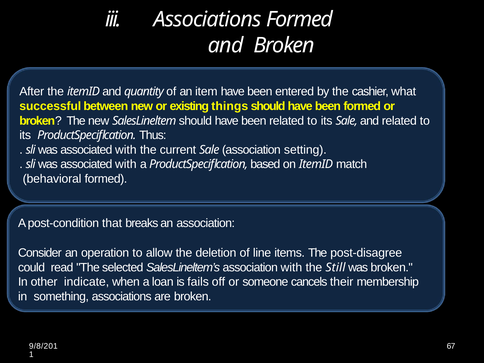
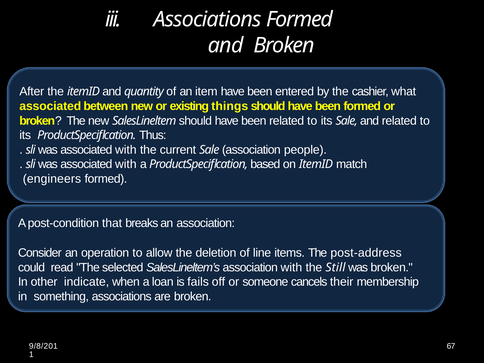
successful: successful -> associated (50, 106)
setting: setting -> people (305, 150)
behavioral: behavioral -> engineers (52, 179)
post-disagree: post-disagree -> post-address (366, 253)
